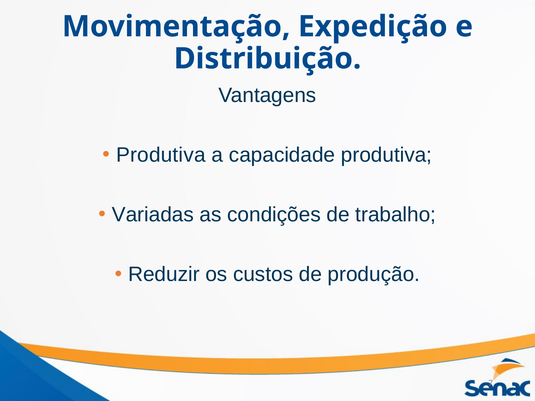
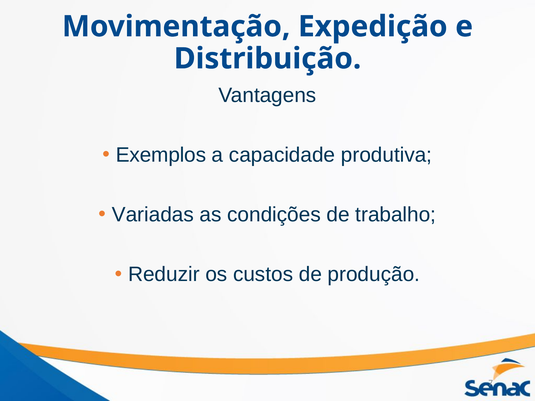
Produtiva: Produtiva -> Exemplos (161, 155)
